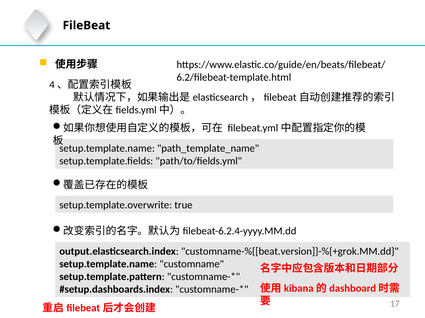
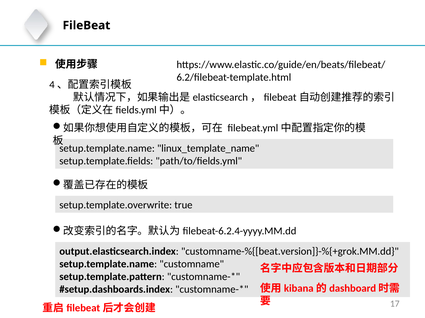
path_template_name: path_template_name -> linux_template_name (208, 149)
